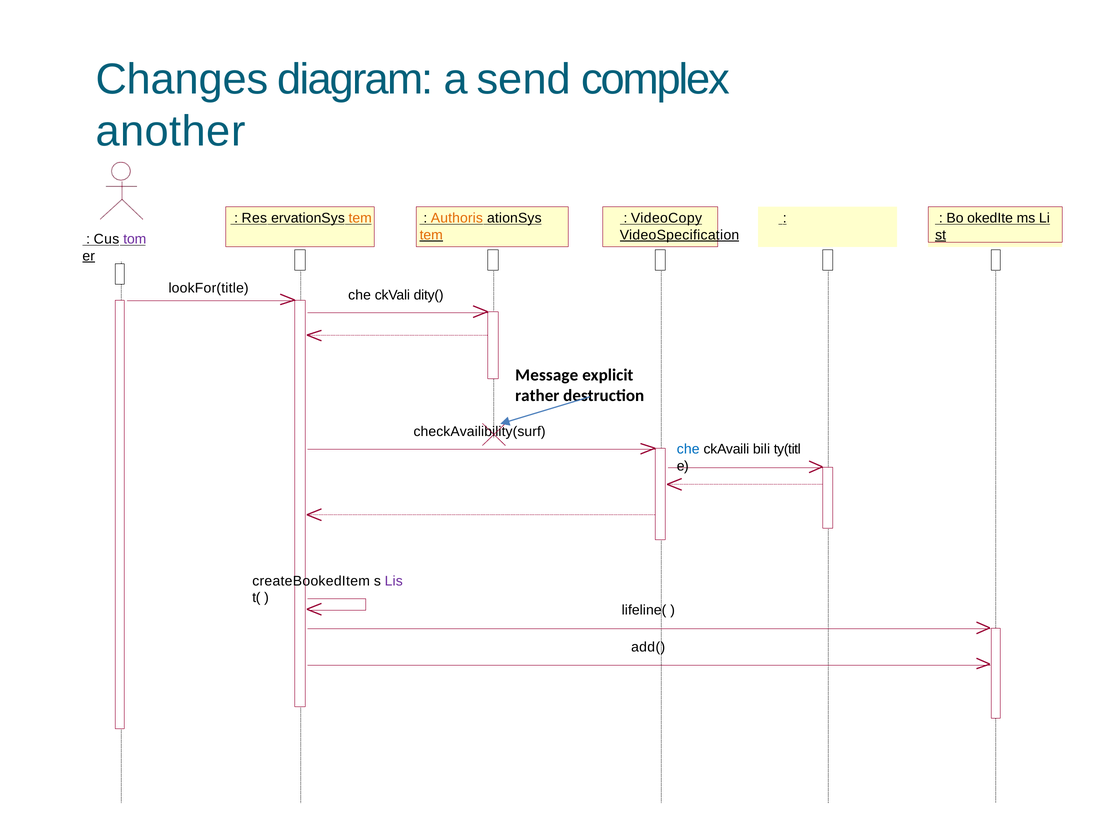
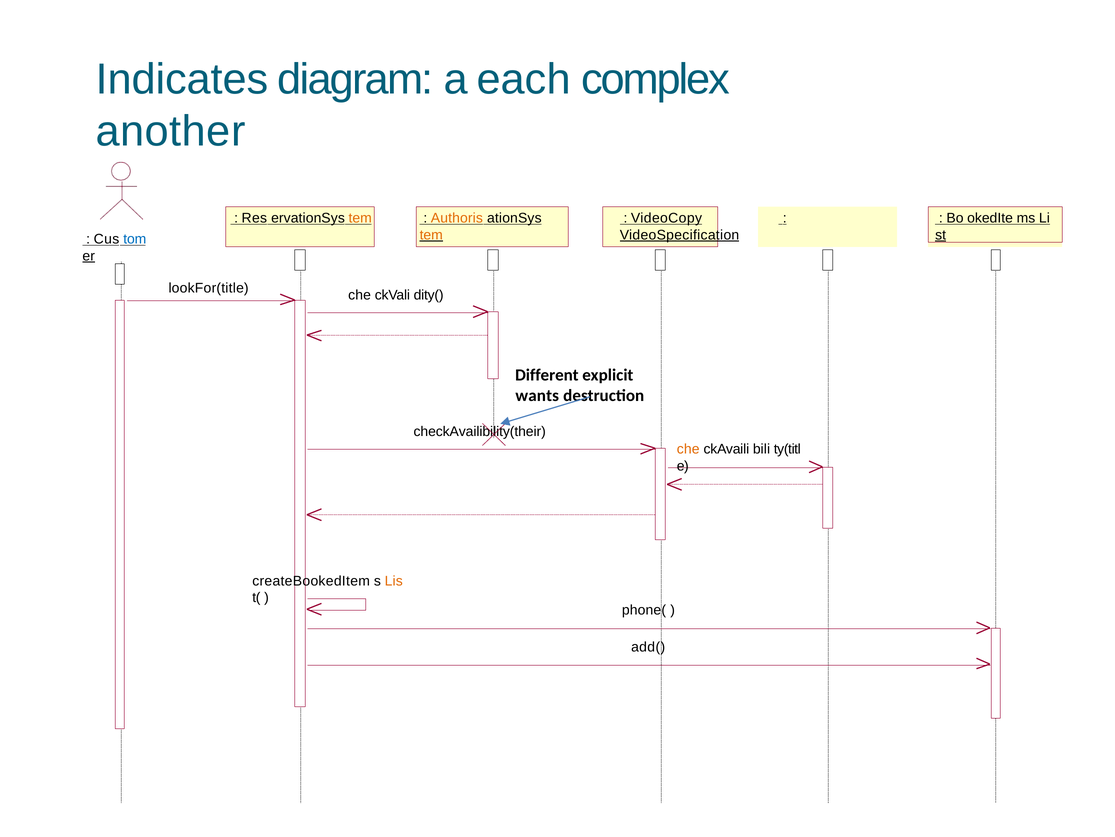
Changes: Changes -> Indicates (182, 79)
send: send -> each (524, 79)
tom colour: purple -> blue (135, 239)
Message: Message -> Different (547, 375)
rather: rather -> wants (537, 395)
checkAvailibility(surf: checkAvailibility(surf -> checkAvailibility(their (480, 431)
che colour: blue -> orange (688, 449)
Lis colour: purple -> orange (394, 581)
lifeline(: lifeline( -> phone( (644, 610)
